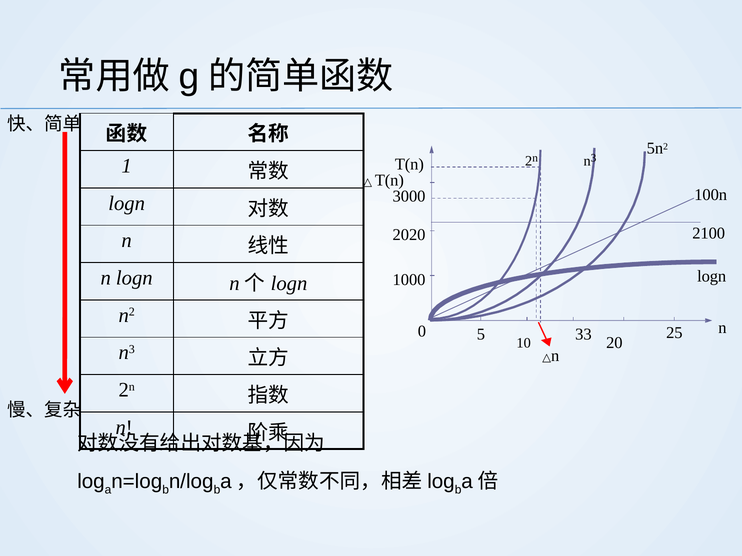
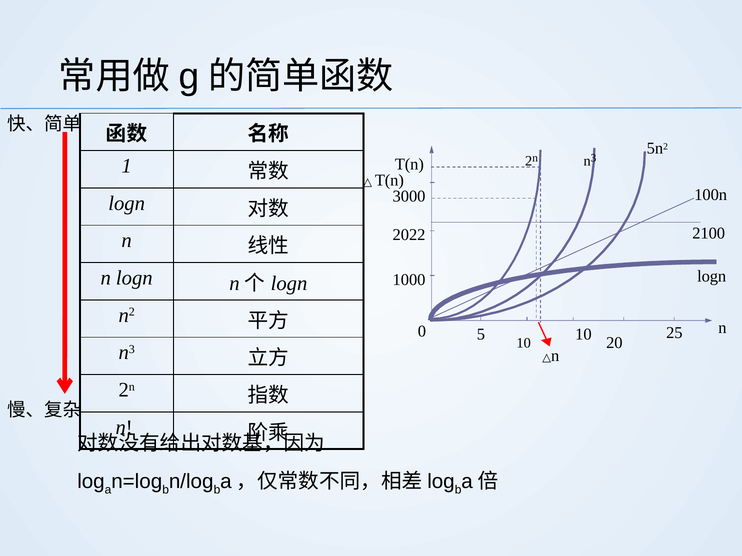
2020: 2020 -> 2022 (409, 235)
5 33: 33 -> 10 (583, 335)
